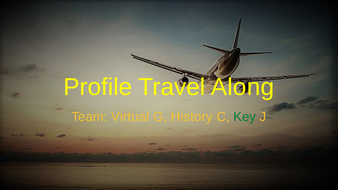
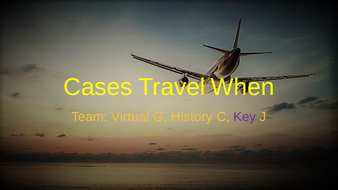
Profile: Profile -> Cases (98, 87)
Along: Along -> When (243, 87)
Key colour: green -> purple (245, 117)
